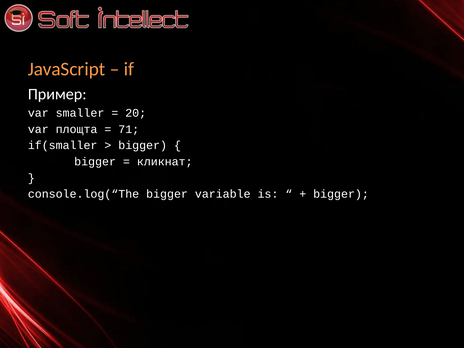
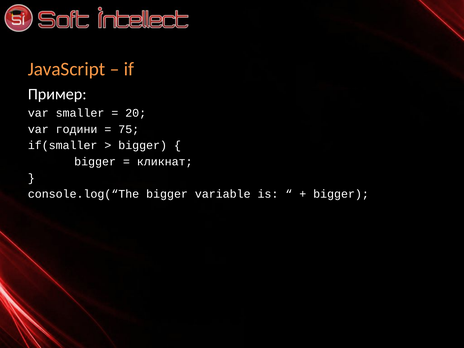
площта: площта -> години (77, 129)
71: 71 -> 75 (129, 129)
